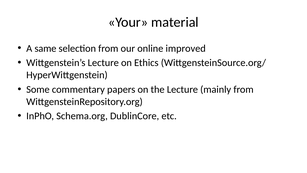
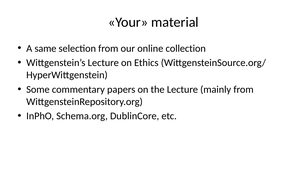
improved: improved -> collection (186, 48)
